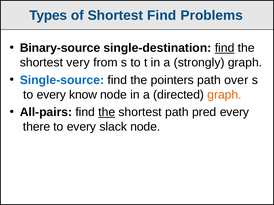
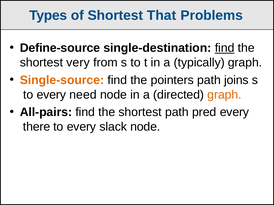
Shortest Find: Find -> That (162, 16)
Binary-source: Binary-source -> Define-source (60, 48)
strongly: strongly -> typically (199, 63)
Single-source colour: blue -> orange (62, 80)
over: over -> joins (236, 80)
know: know -> need (83, 95)
the underline: present -> none (107, 112)
